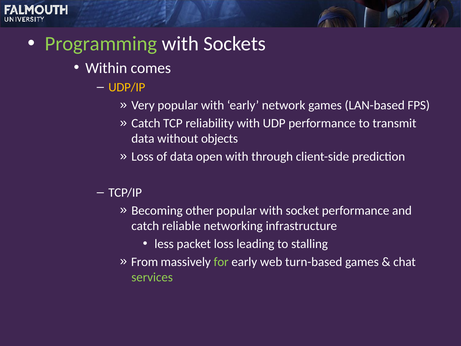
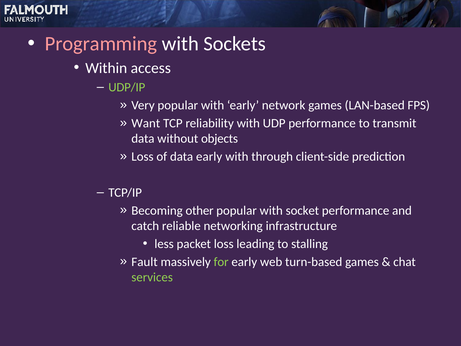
Programming colour: light green -> pink (101, 44)
comes: comes -> access (151, 68)
UDP/IP colour: yellow -> light green (127, 87)
Catch: Catch -> Want (146, 123)
data open: open -> early (209, 156)
From: From -> Fault (145, 262)
